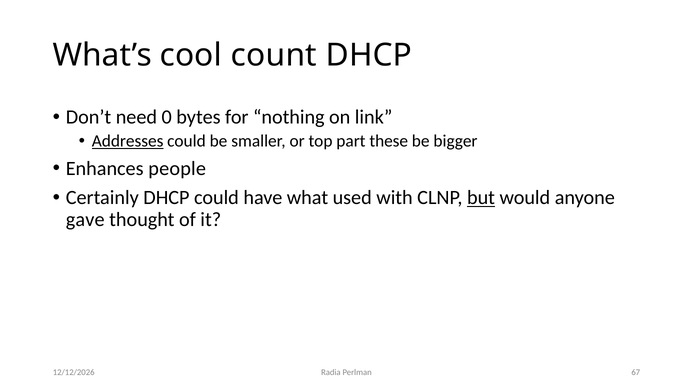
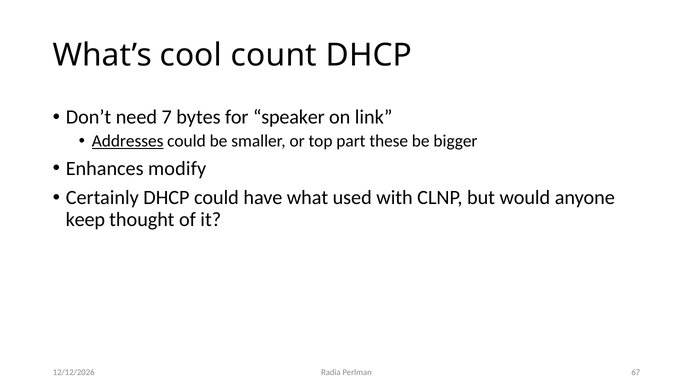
0: 0 -> 7 (167, 117)
nothing: nothing -> speaker (289, 117)
people: people -> modify (177, 169)
but underline: present -> none (481, 198)
gave: gave -> keep (85, 219)
